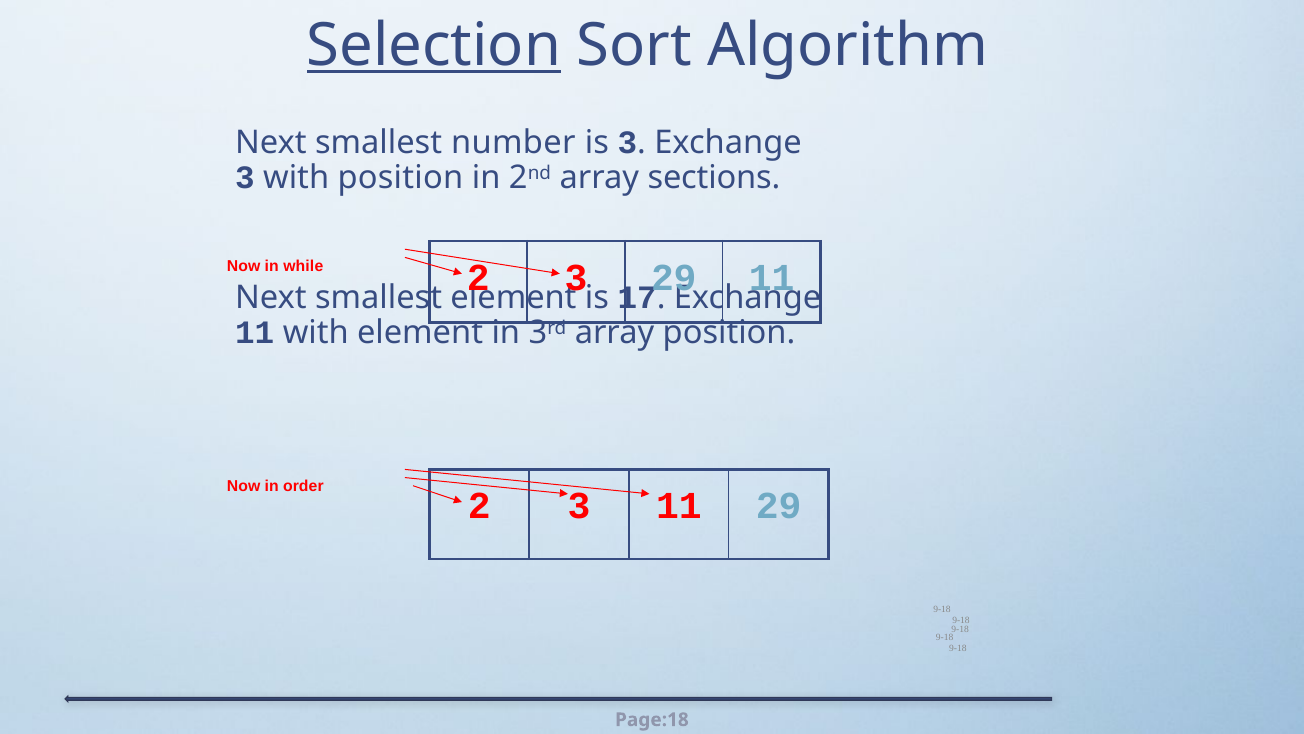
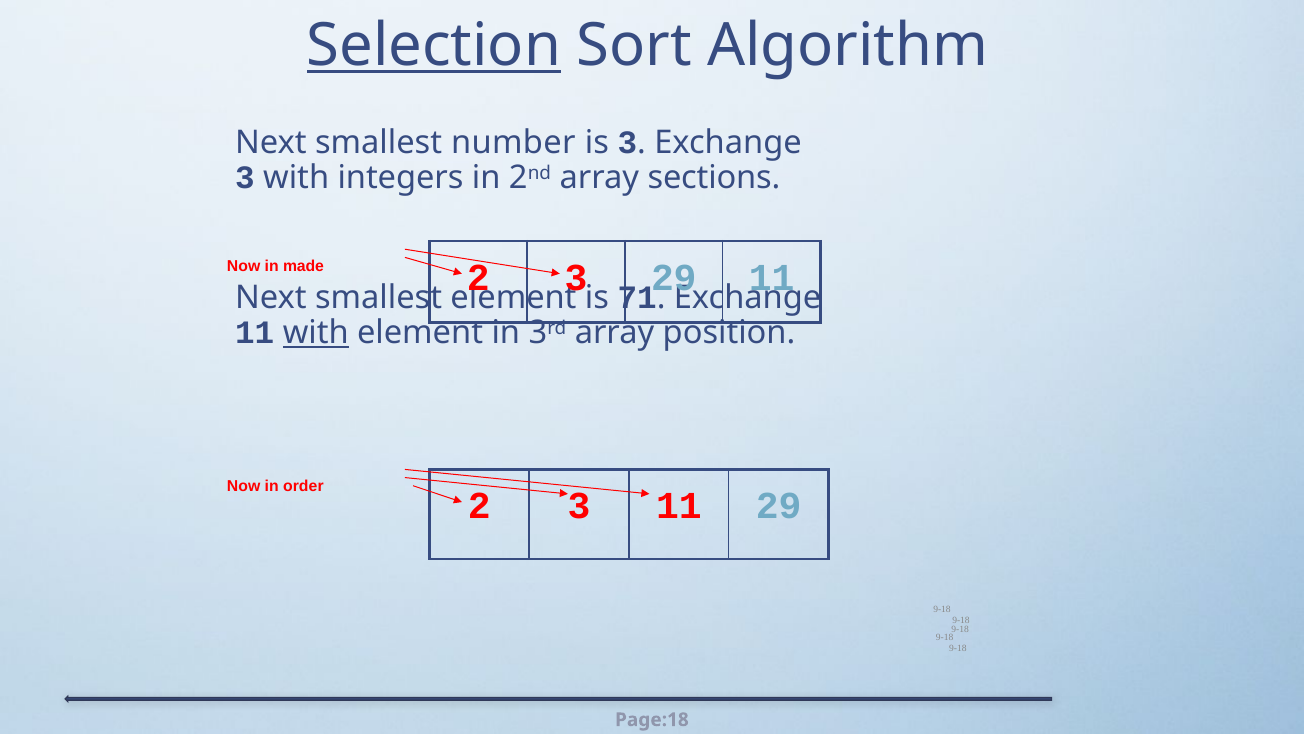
with position: position -> integers (401, 178)
while: while -> made (303, 266)
17: 17 -> 71 (637, 297)
with underline: none -> present (316, 333)
